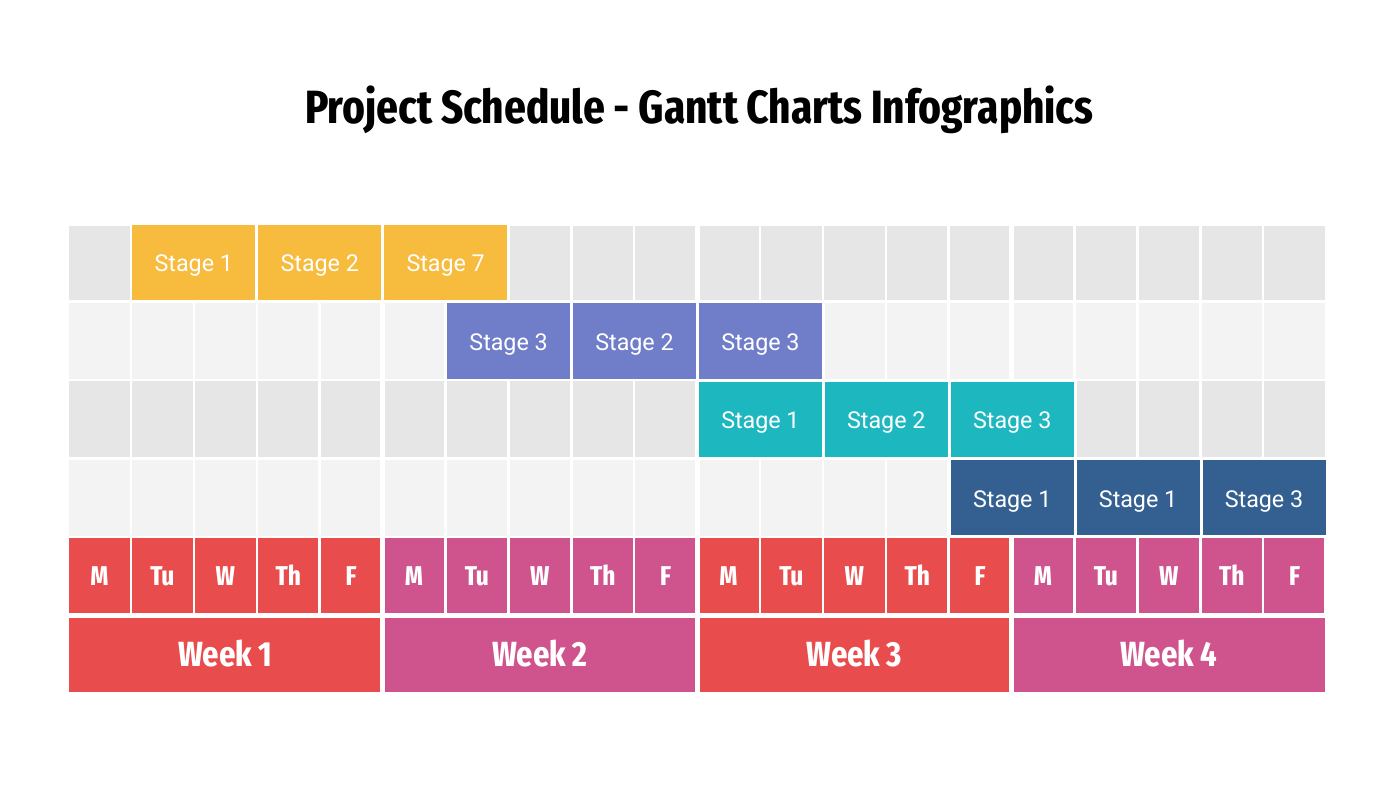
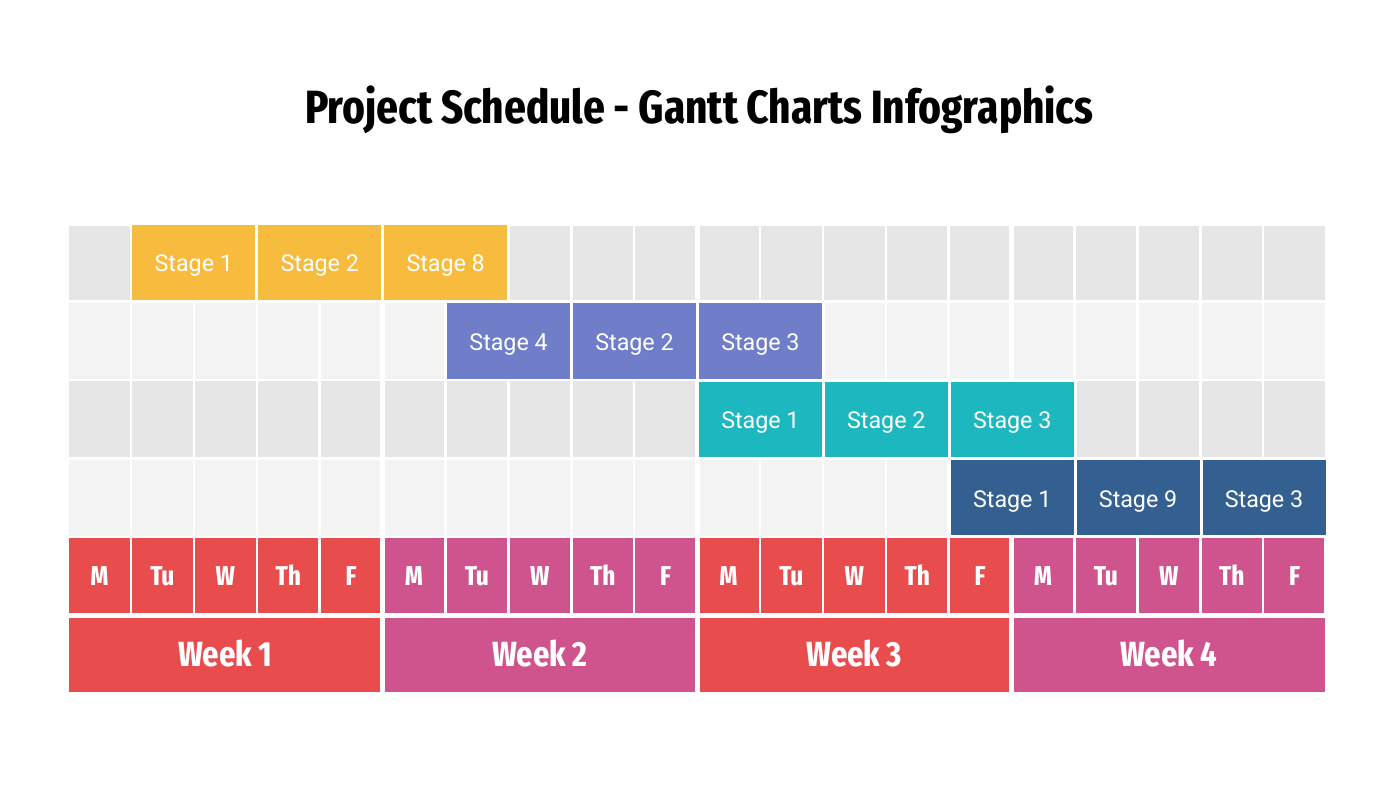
7: 7 -> 8 (478, 264)
3: 3 -> 4 (541, 342)
1 Stage 1: 1 -> 9 (1171, 499)
